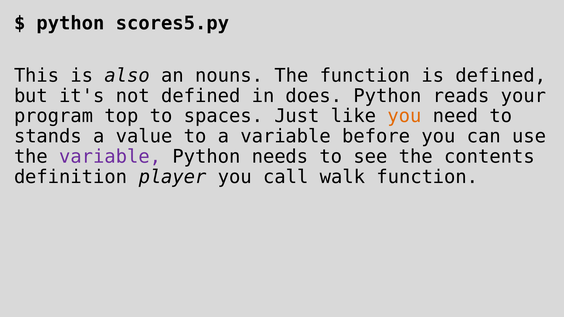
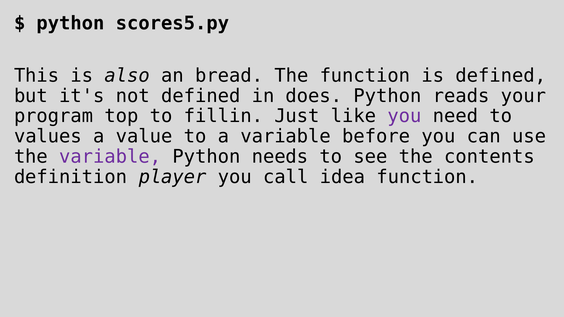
nouns: nouns -> bread (229, 76)
spaces: spaces -> fillin (223, 116)
you colour: orange -> purple (405, 116)
stands: stands -> values (48, 137)
walk: walk -> idea (342, 177)
